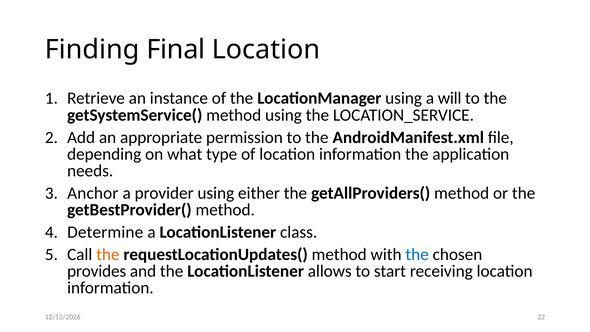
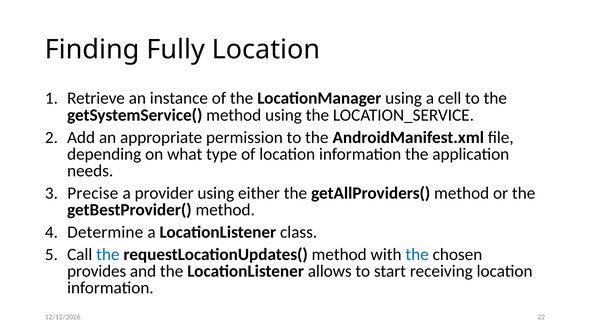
Final: Final -> Fully (176, 50)
will: will -> cell (450, 98)
Anchor: Anchor -> Precise (93, 193)
the colour: orange -> blue (108, 254)
